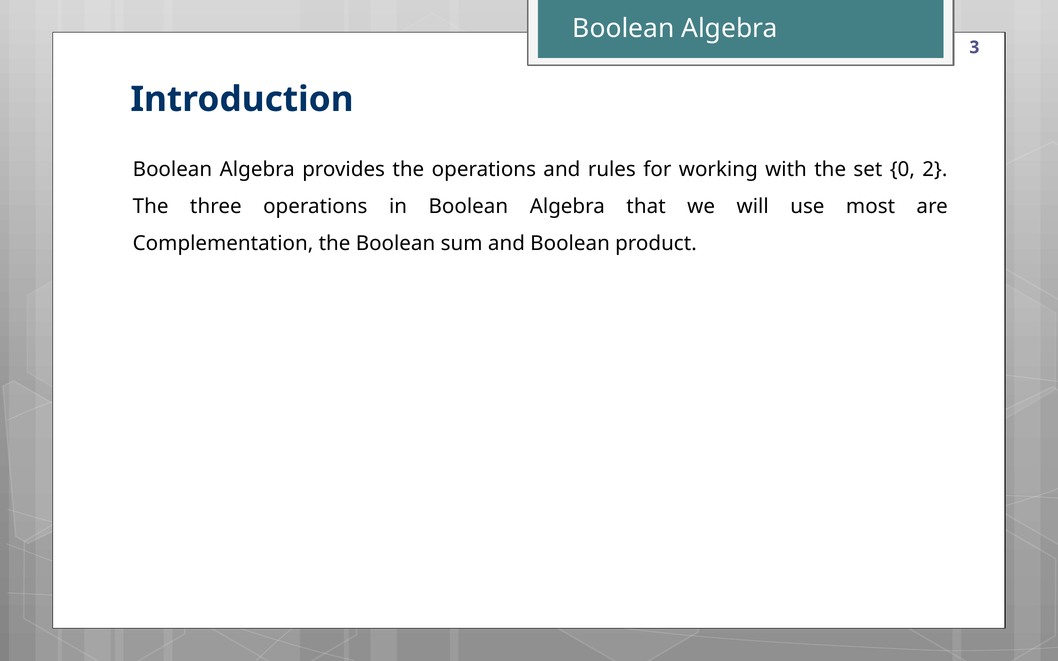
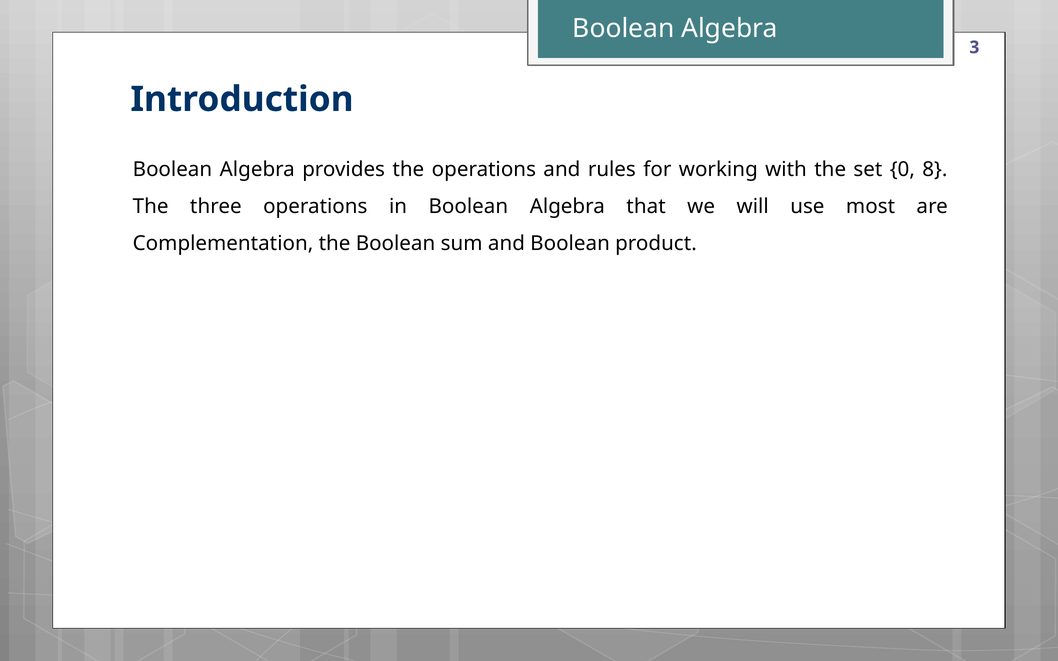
2: 2 -> 8 (935, 169)
